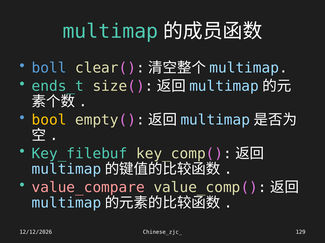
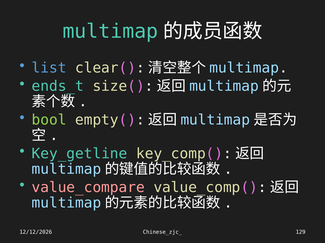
boll: boll -> list (49, 68)
bool colour: yellow -> light green (49, 120)
Key_filebuf: Key_filebuf -> Key_getline (80, 154)
